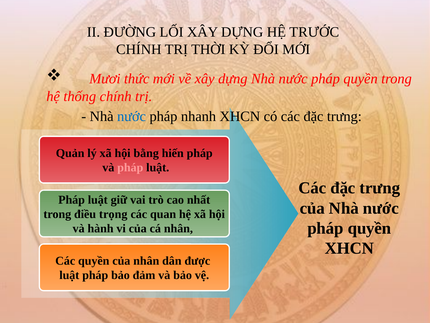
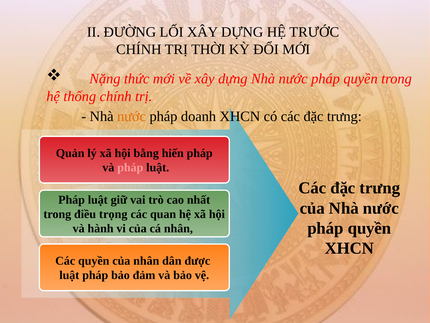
Mươi: Mươi -> Nặng (105, 79)
nước colour: blue -> orange (132, 116)
nhanh: nhanh -> doanh (199, 116)
